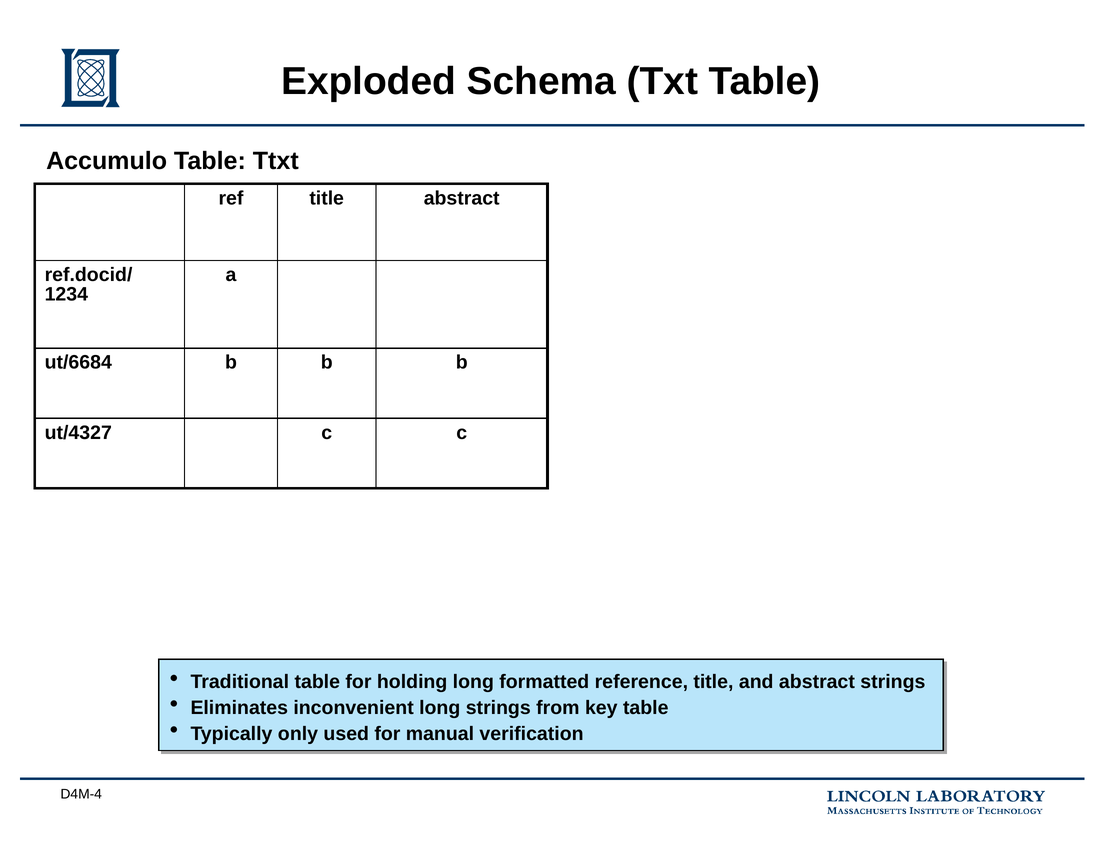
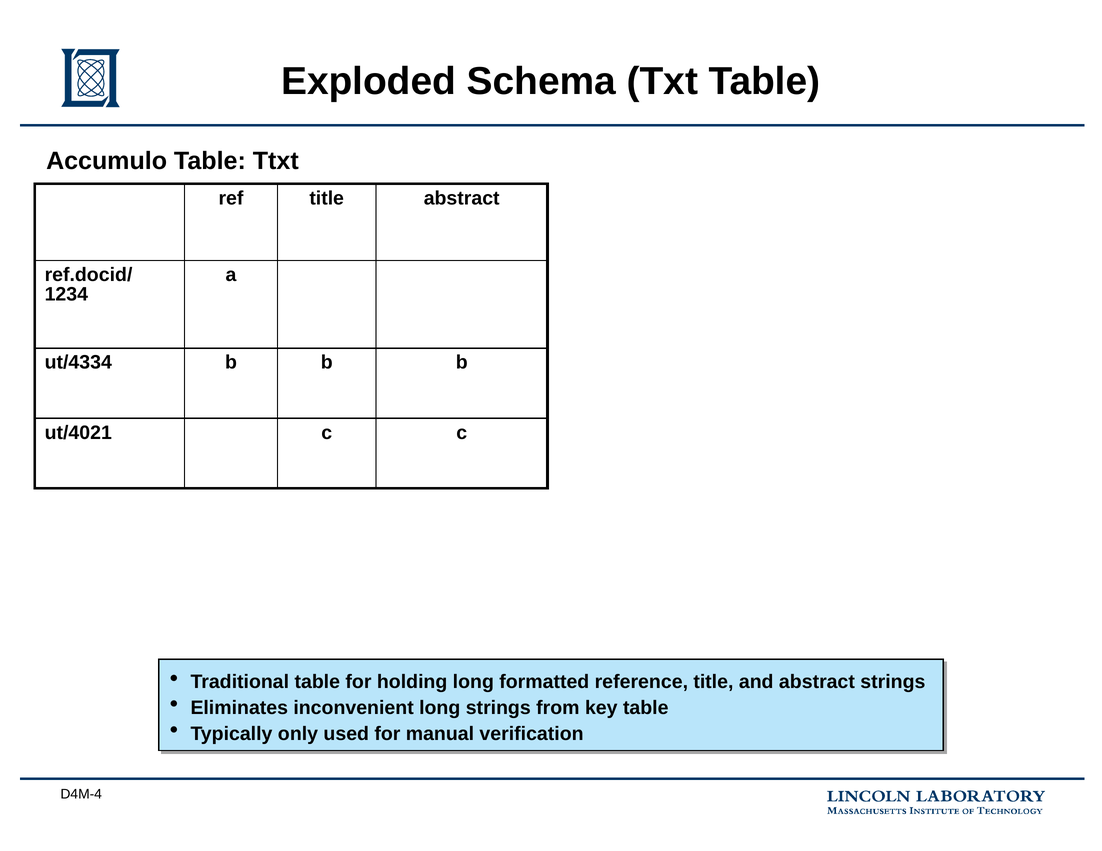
ut/6684: ut/6684 -> ut/4334 (78, 363)
ut/4327: ut/4327 -> ut/4021 (78, 433)
